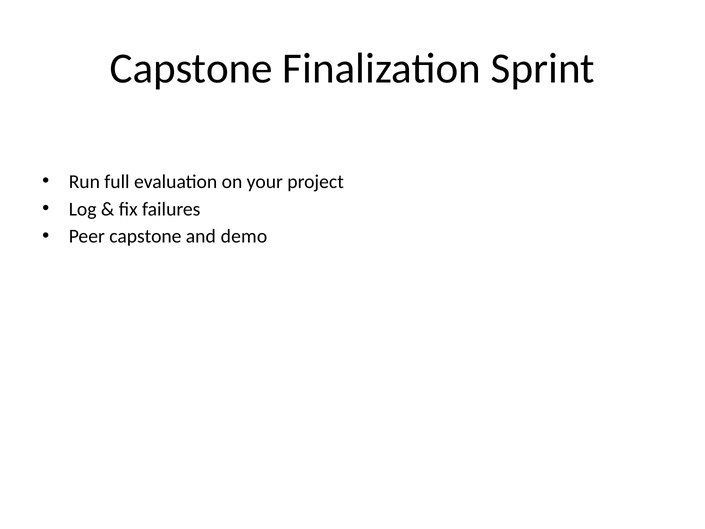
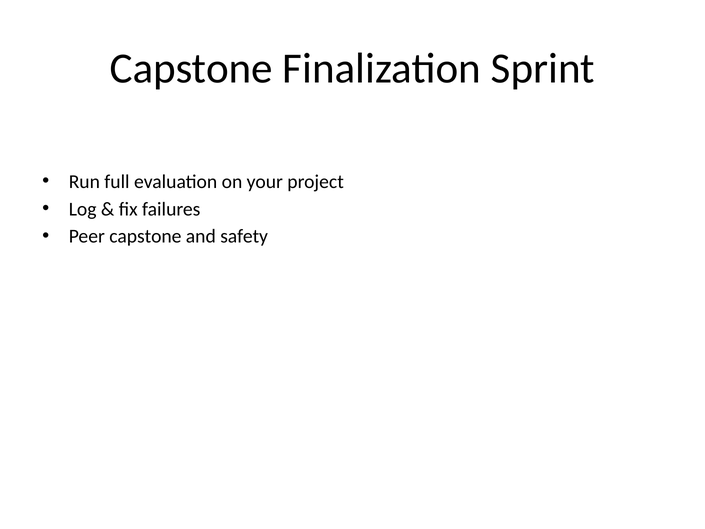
demo: demo -> safety (244, 236)
